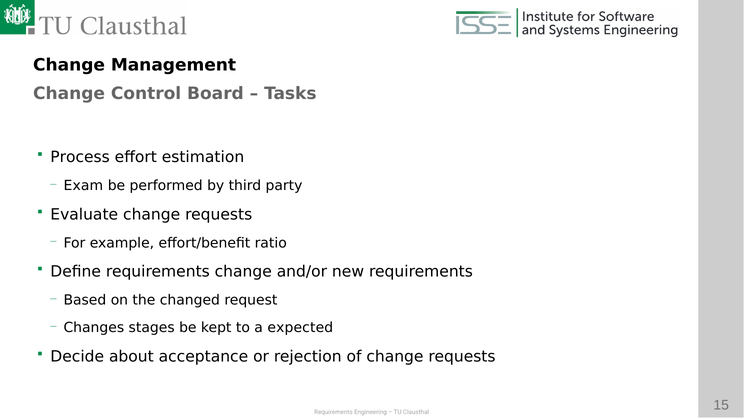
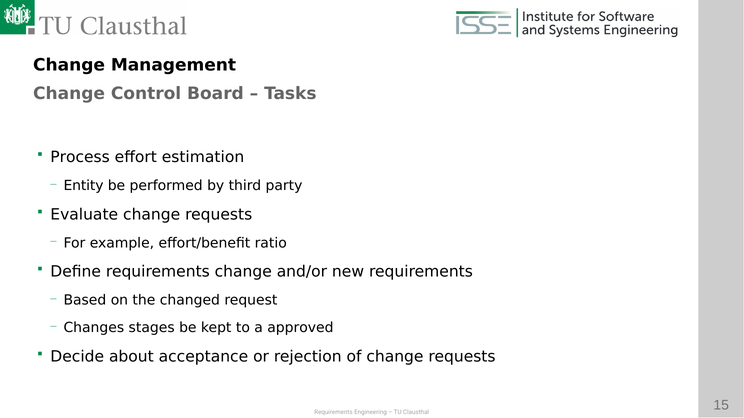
Exam: Exam -> Entity (84, 186)
expected: expected -> approved (300, 328)
